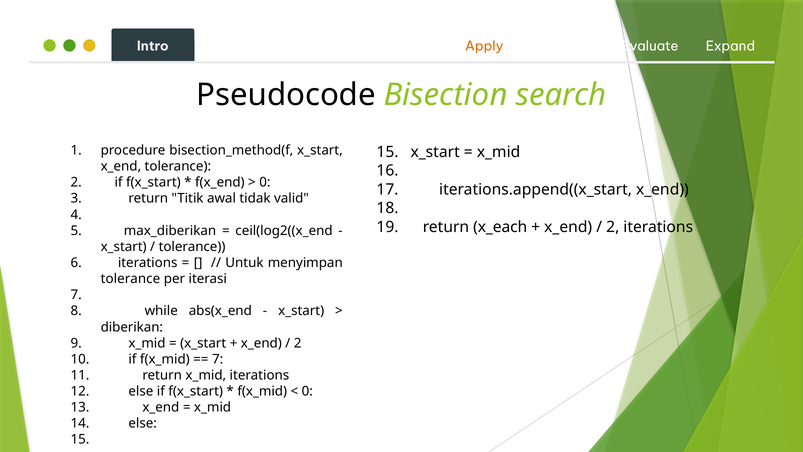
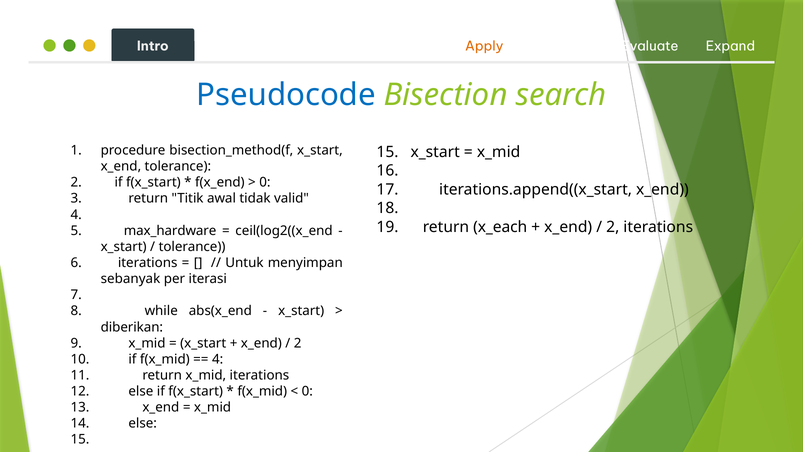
Pseudocode colour: black -> blue (286, 95)
max_diberikan: max_diberikan -> max_hardware (170, 231)
tolerance: tolerance -> sebanyak (130, 279)
7: 7 -> 4 (218, 359)
